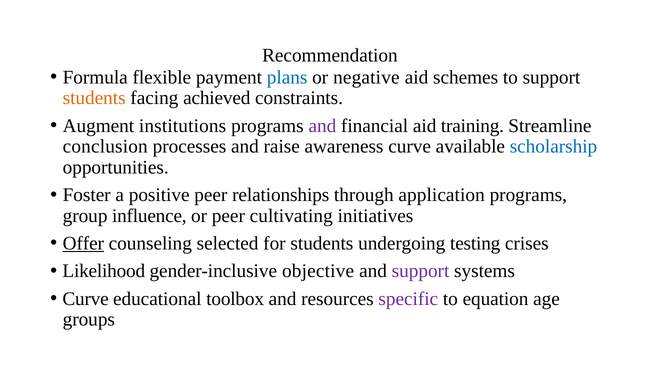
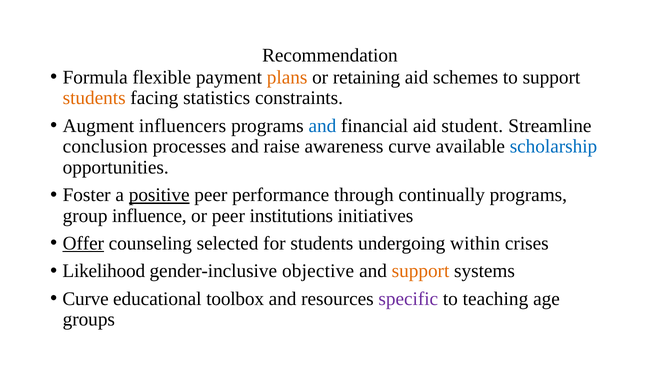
plans colour: blue -> orange (287, 77)
negative: negative -> retaining (367, 77)
achieved: achieved -> statistics (217, 98)
institutions: institutions -> influencers (183, 126)
and colour: purple -> blue (322, 126)
training: training -> student (472, 126)
positive underline: none -> present (159, 195)
relationships: relationships -> performance (281, 195)
application: application -> continually (442, 195)
cultivating: cultivating -> institutions (291, 216)
testing: testing -> within (475, 244)
support colour: purple -> orange (421, 271)
equation: equation -> teaching (495, 299)
